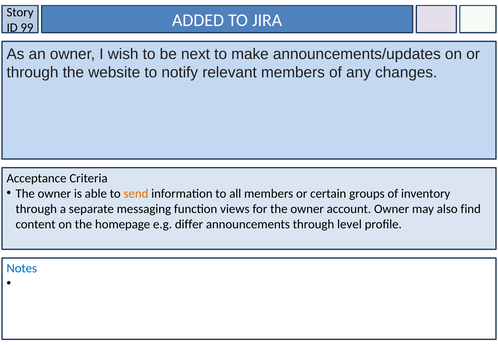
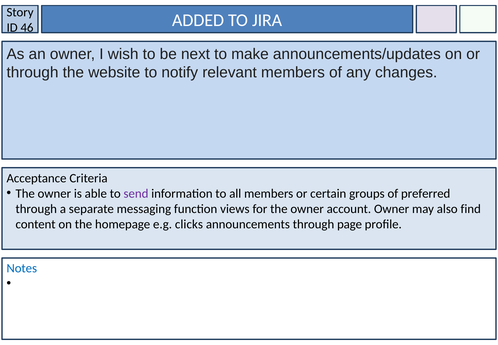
99: 99 -> 46 (27, 28)
send colour: orange -> purple (136, 193)
inventory: inventory -> preferred (426, 193)
differ: differ -> clicks (189, 224)
level: level -> page (350, 224)
